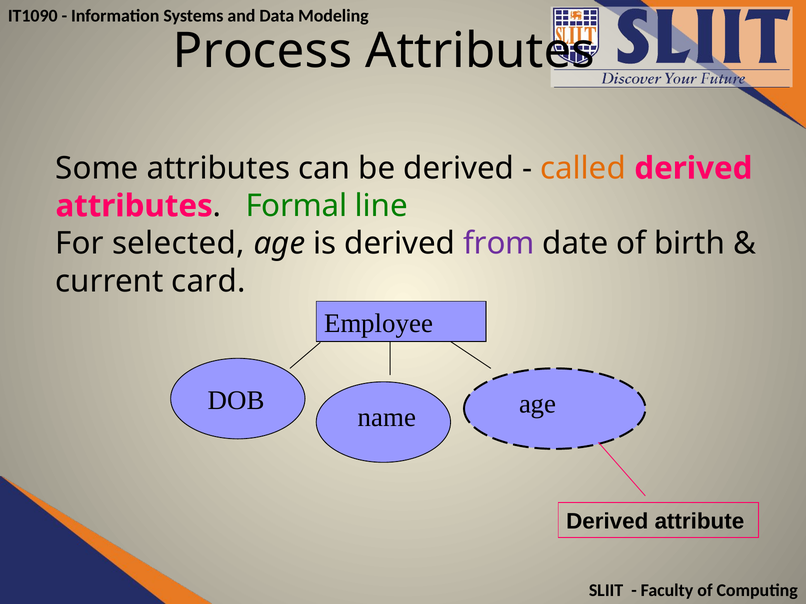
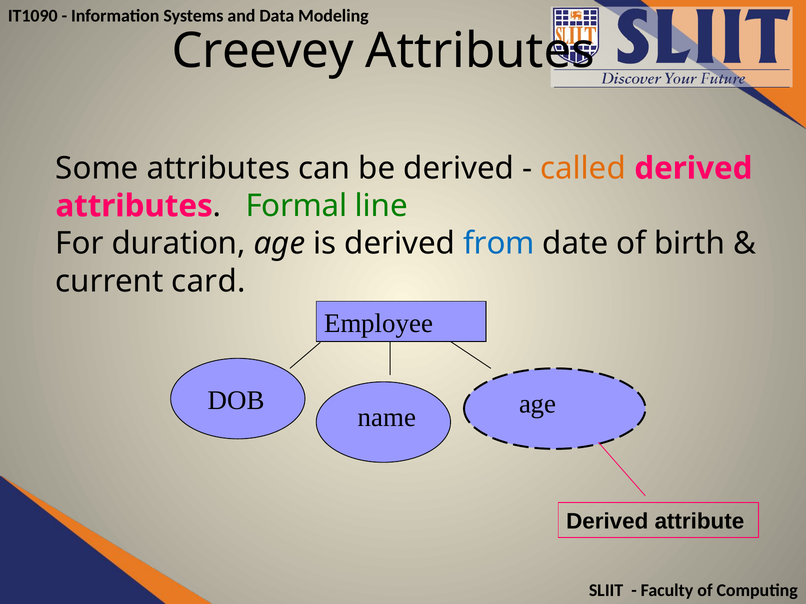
Process: Process -> Creevey (263, 51)
selected: selected -> duration (179, 244)
from colour: purple -> blue (499, 244)
